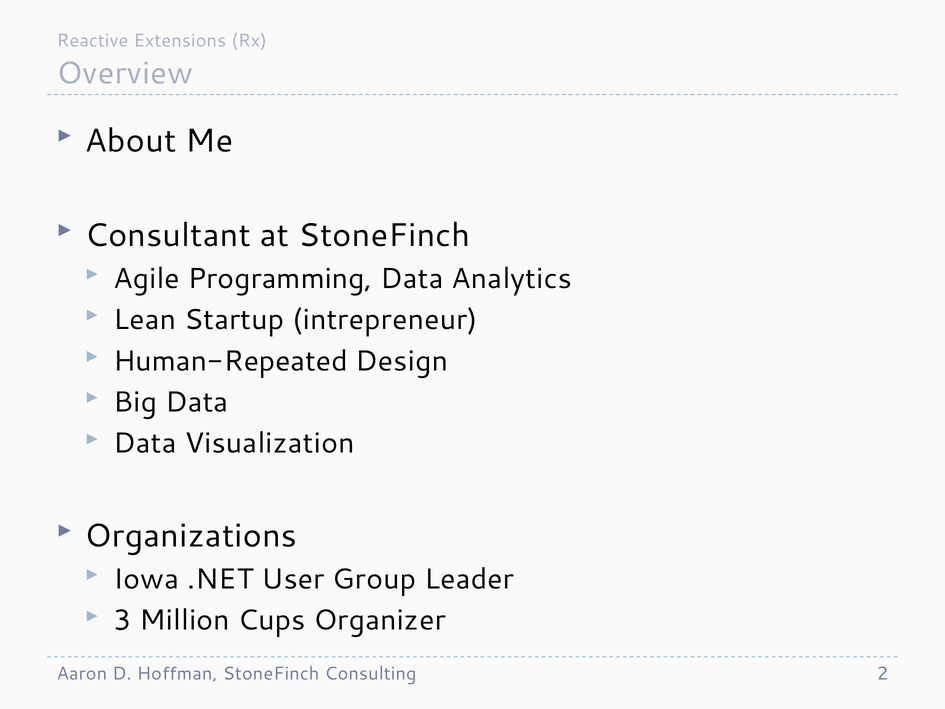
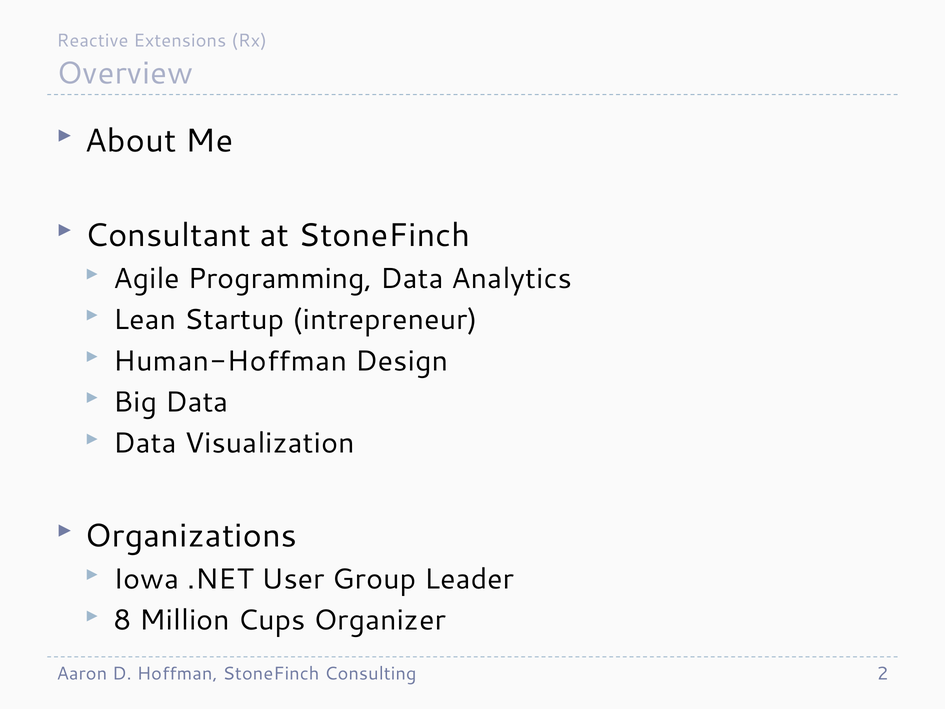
Human-Repeated: Human-Repeated -> Human-Hoffman (230, 361)
3: 3 -> 8 (122, 620)
